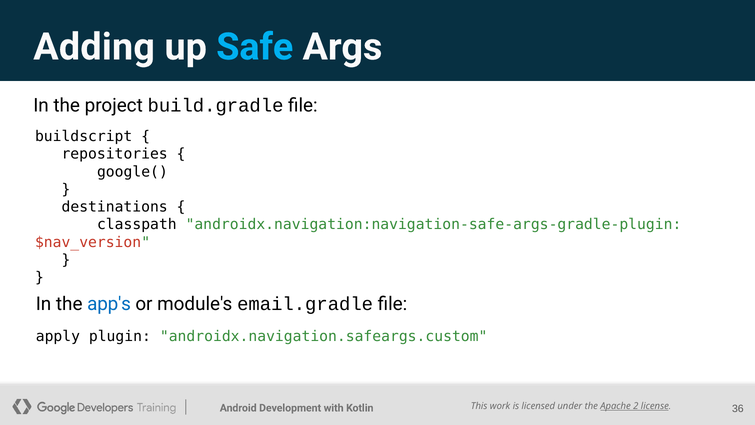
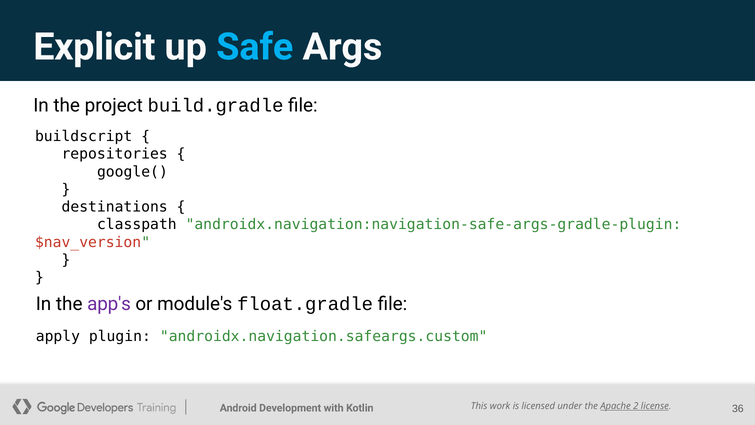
Adding: Adding -> Explicit (94, 47)
app's colour: blue -> purple (109, 304)
email.gradle: email.gradle -> float.gradle (305, 304)
